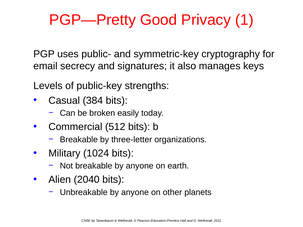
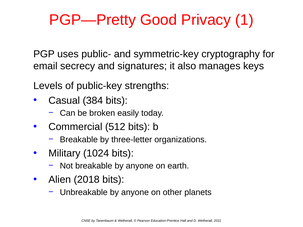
2040: 2040 -> 2018 (87, 180)
